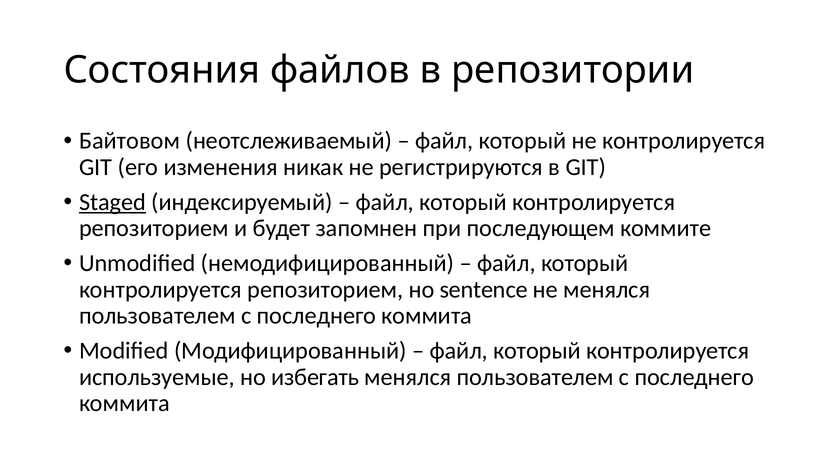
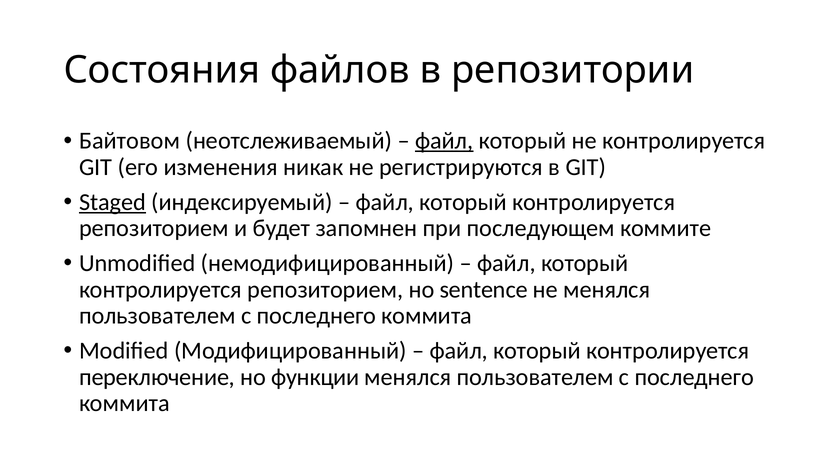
файл underline: none -> present (444, 141)
используемые: используемые -> переключение (157, 377)
избегать: избегать -> функции (315, 377)
